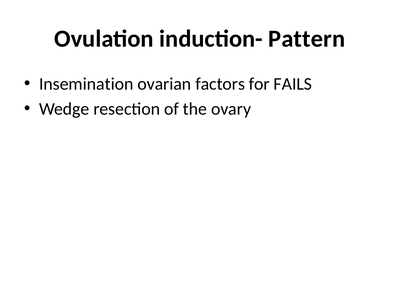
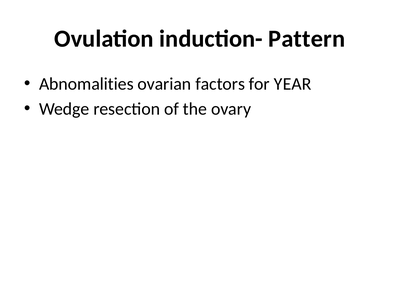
Insemination: Insemination -> Abnomalities (86, 84)
FAILS: FAILS -> YEAR (293, 84)
